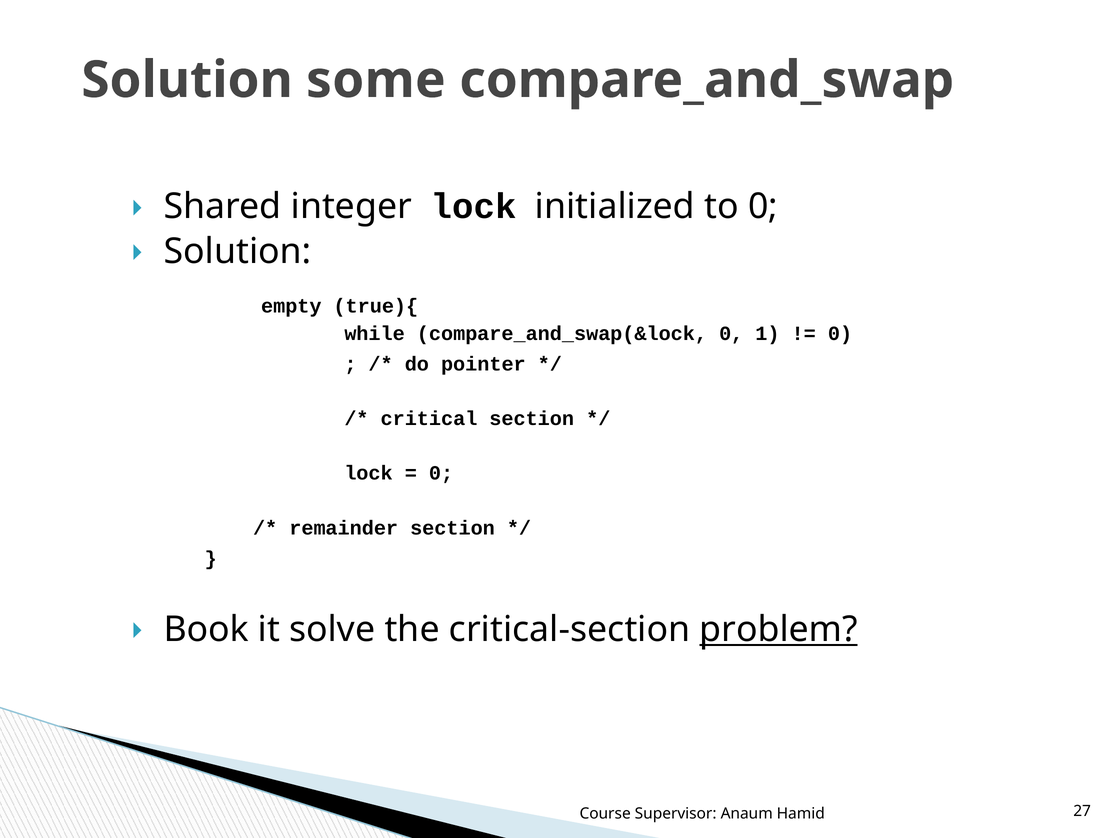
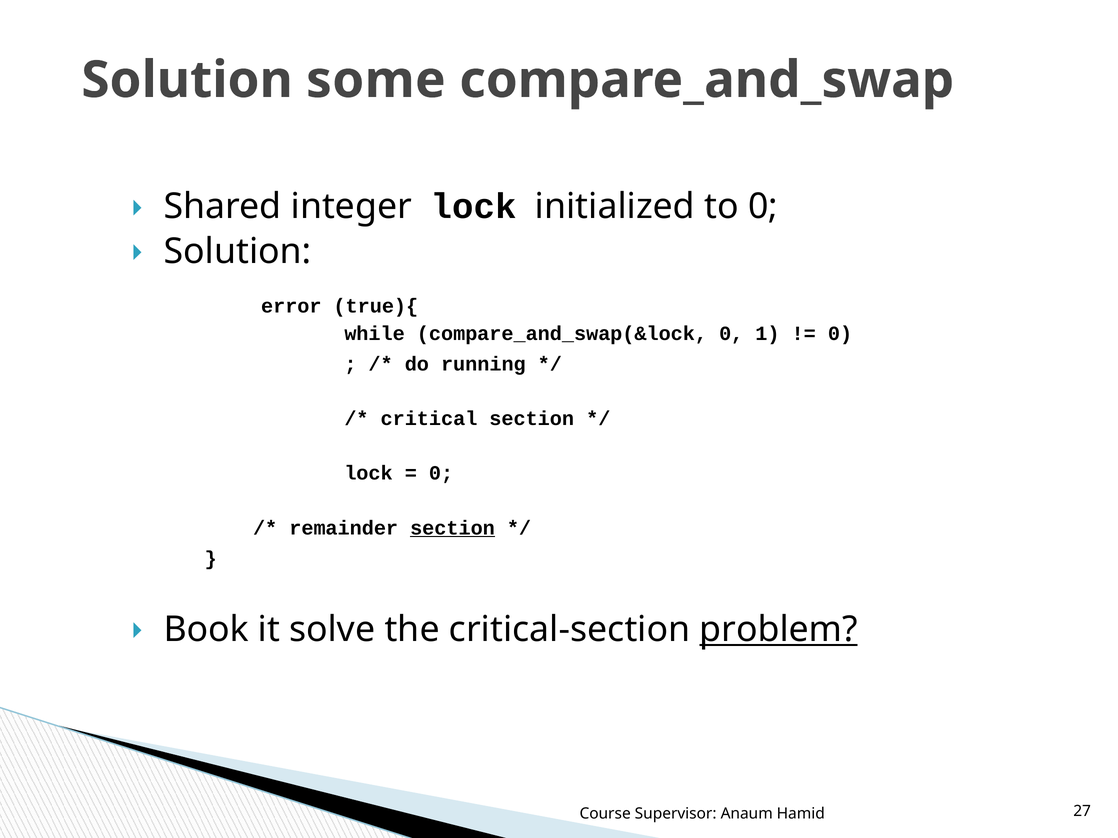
empty: empty -> error (291, 306)
pointer: pointer -> running (483, 364)
section underline: none -> present (453, 528)
